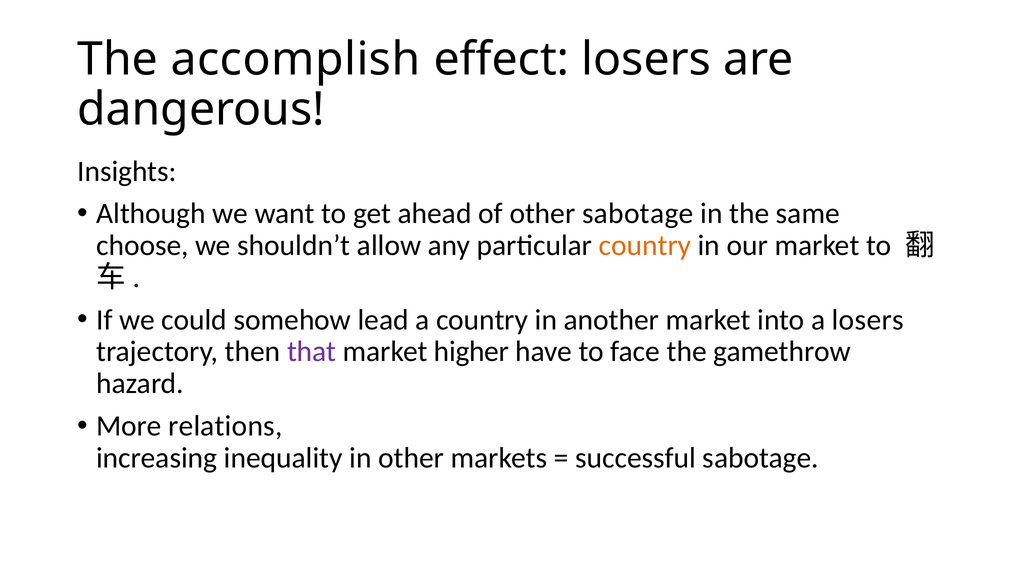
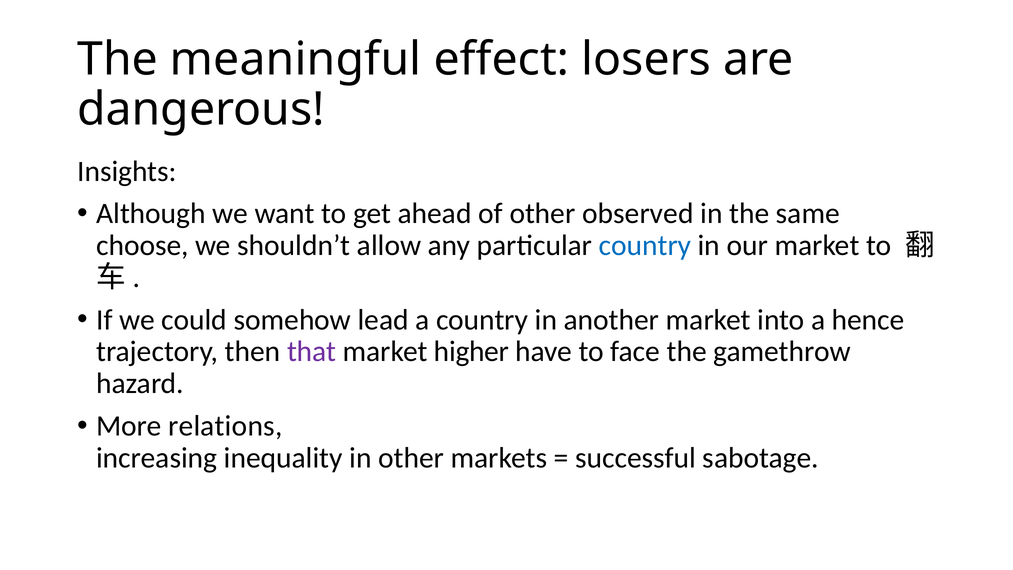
accomplish: accomplish -> meaningful (296, 59)
other sabotage: sabotage -> observed (638, 214)
country colour: orange -> blue (645, 245)
a losers: losers -> hence (868, 320)
